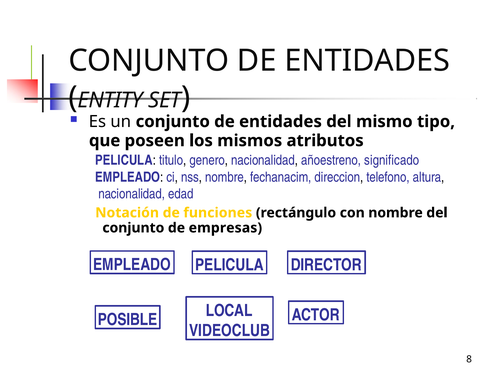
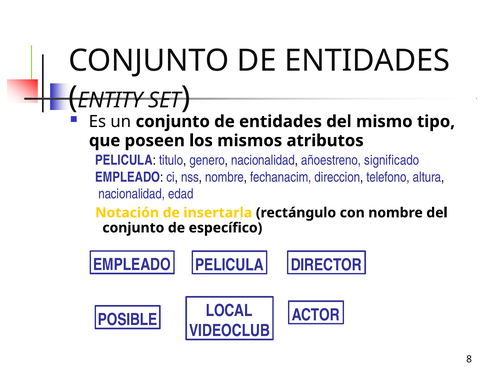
funciones: funciones -> insertarla (218, 213)
empresas: empresas -> específico (225, 228)
